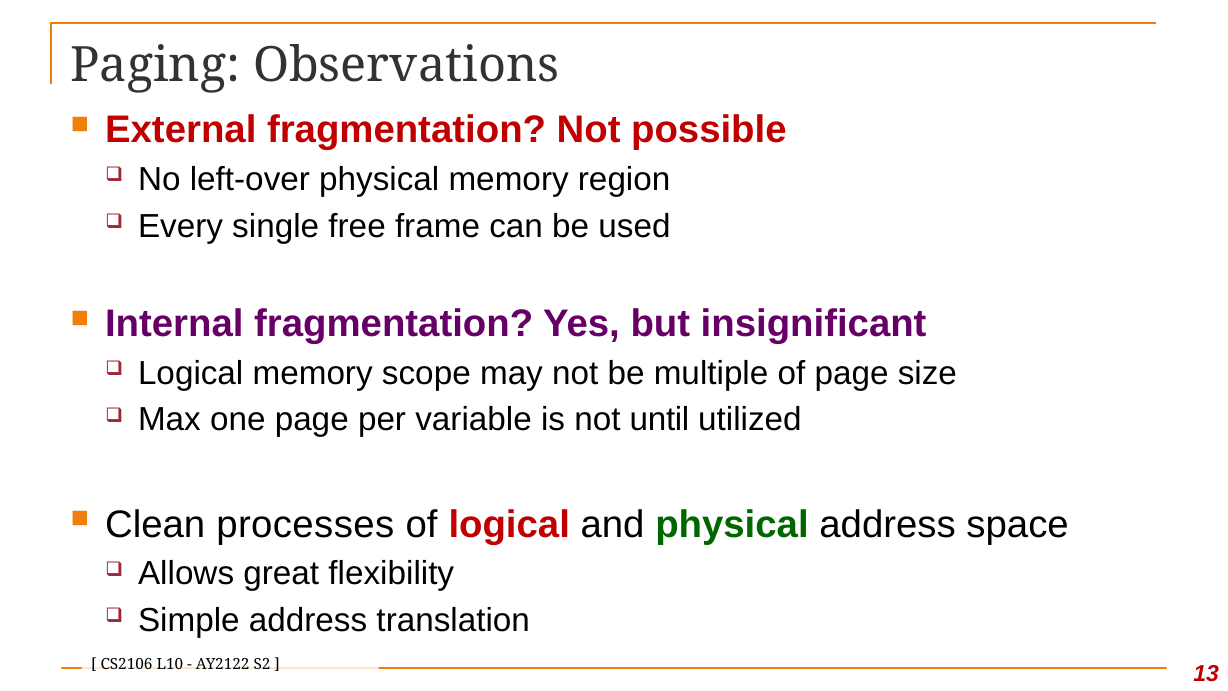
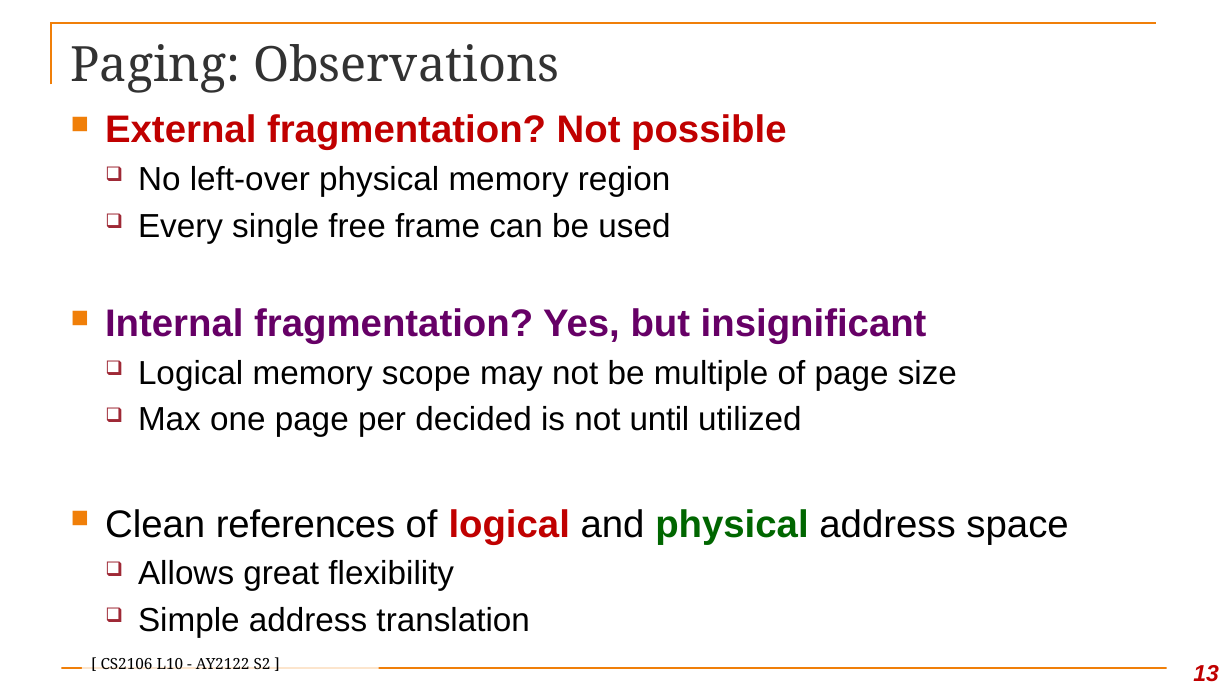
variable: variable -> decided (474, 420)
processes: processes -> references (306, 524)
